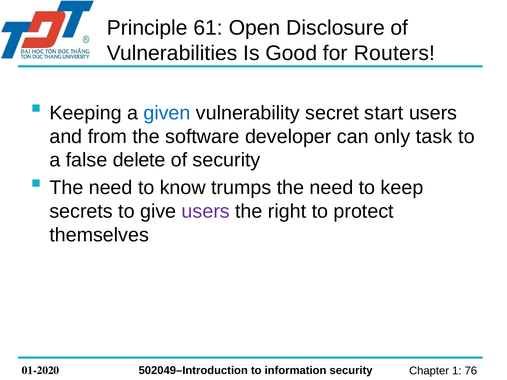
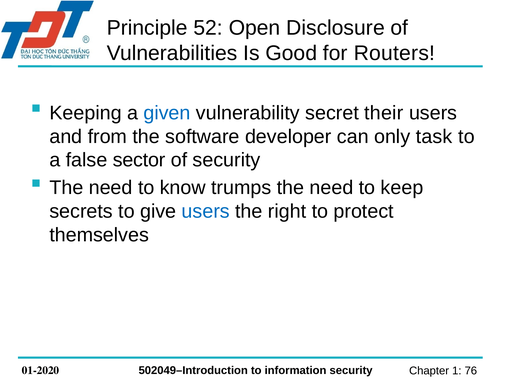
61: 61 -> 52 (208, 28)
start: start -> their (384, 113)
delete: delete -> sector (139, 160)
users colour: purple -> blue (206, 212)
